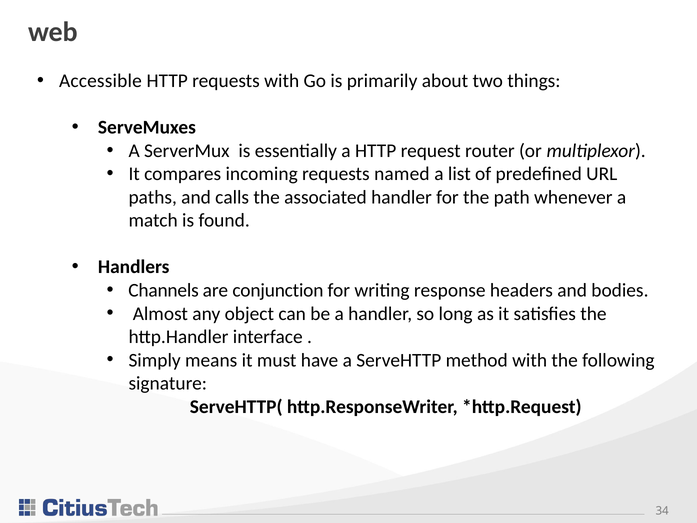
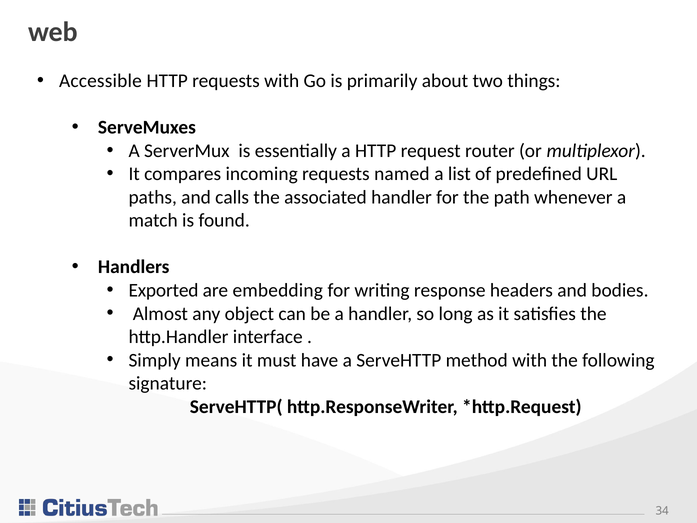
Channels: Channels -> Exported (164, 290)
conjunction: conjunction -> embedding (278, 290)
